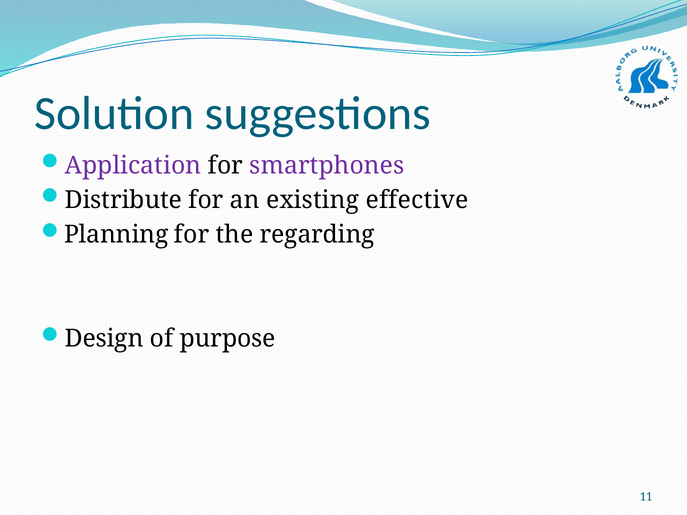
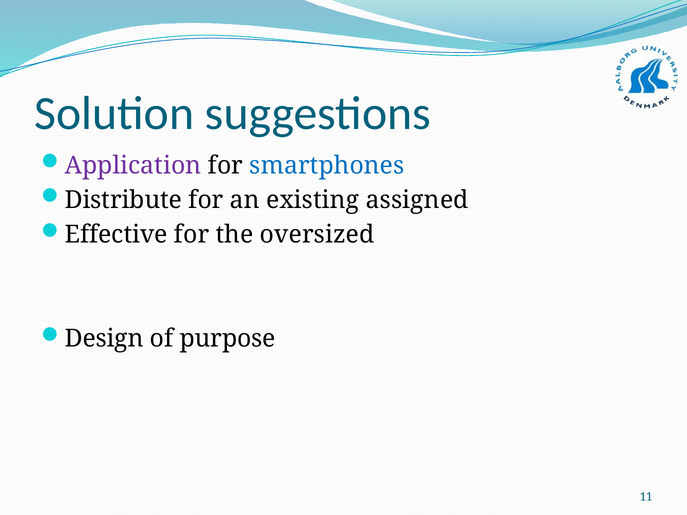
smartphones colour: purple -> blue (327, 165)
effective: effective -> assigned (417, 200)
Planning: Planning -> Effective (116, 235)
regarding: regarding -> oversized (317, 235)
